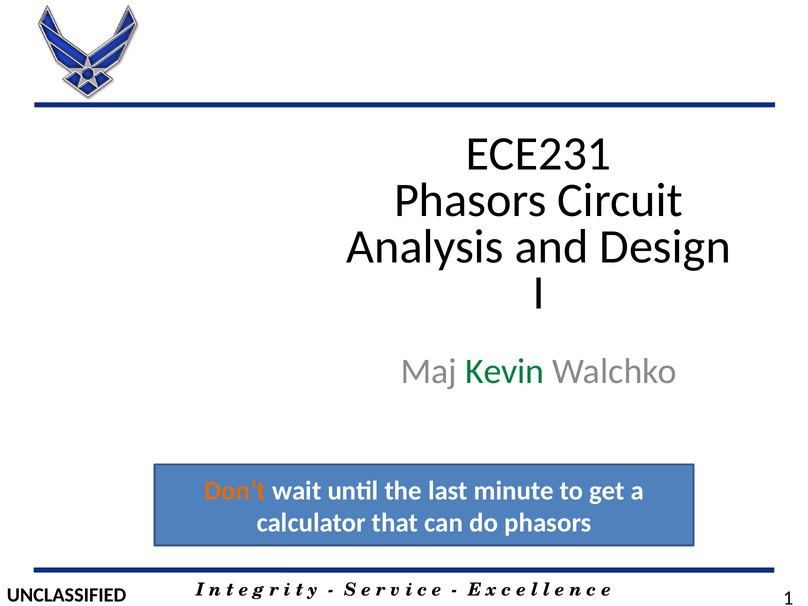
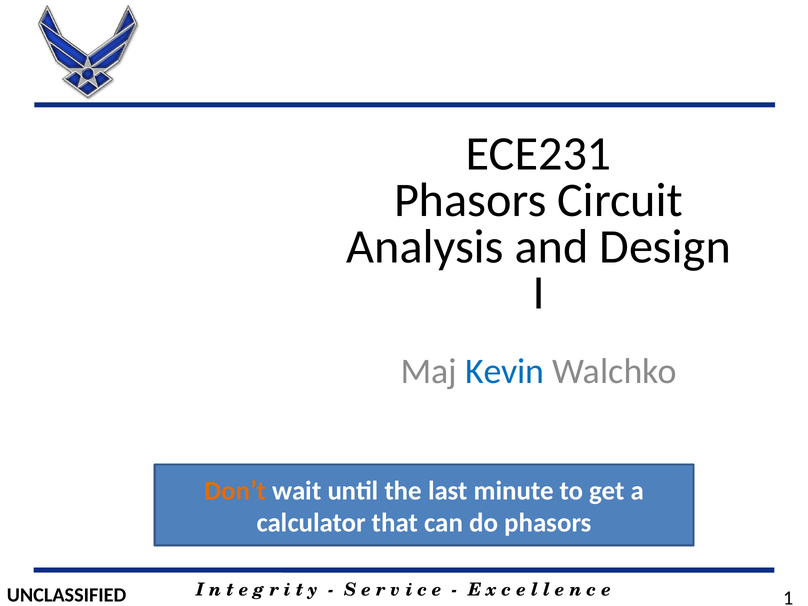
Kevin colour: green -> blue (505, 372)
